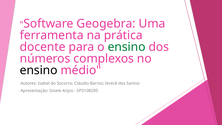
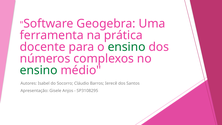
ensino colour: black -> green (39, 70)
